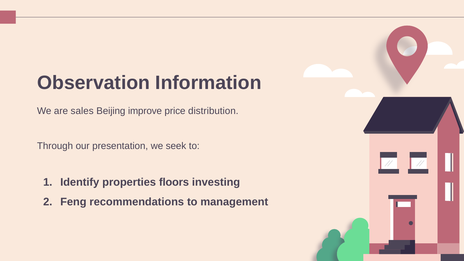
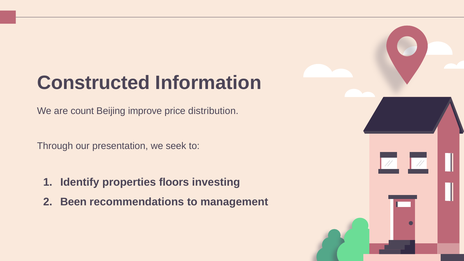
Observation: Observation -> Constructed (94, 83)
sales: sales -> count (82, 111)
Feng: Feng -> Been (73, 202)
